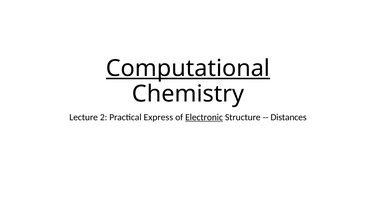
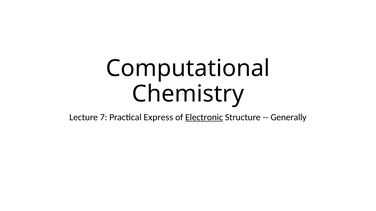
Computational underline: present -> none (188, 69)
2: 2 -> 7 (104, 118)
Distances: Distances -> Generally (289, 118)
